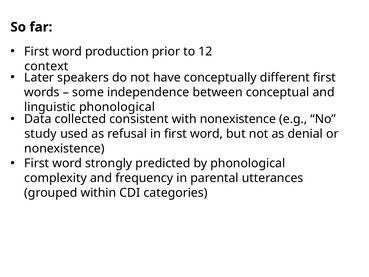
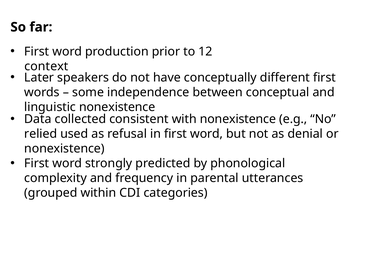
linguistic phonological: phonological -> nonexistence (117, 107)
study: study -> relied (41, 134)
